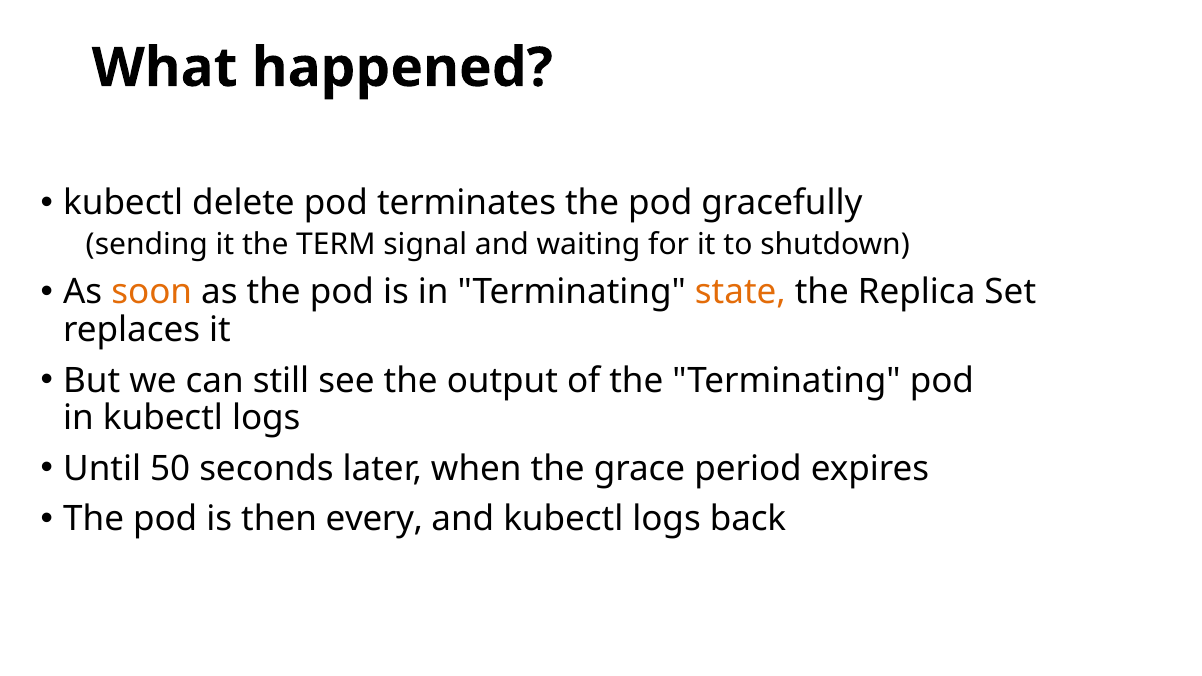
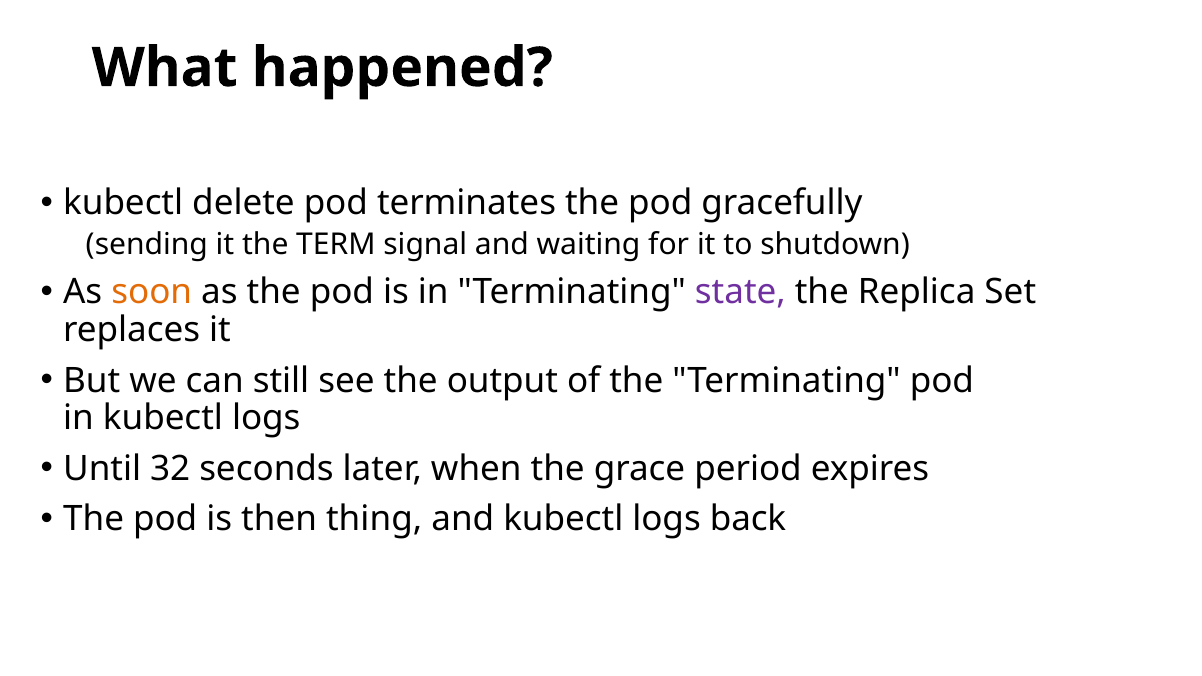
state colour: orange -> purple (740, 292)
50: 50 -> 32 (170, 469)
every: every -> thing (374, 519)
